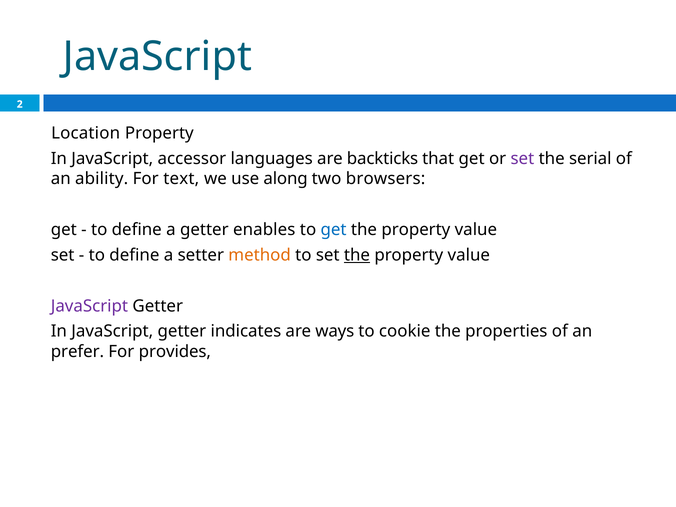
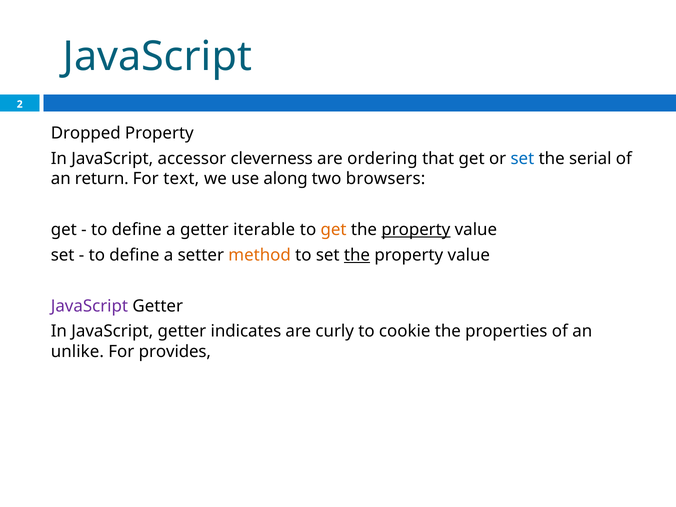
Location: Location -> Dropped (86, 133)
languages: languages -> cleverness (272, 158)
backticks: backticks -> ordering (382, 158)
set colour: purple -> blue (522, 158)
ability: ability -> return (102, 179)
enables: enables -> iterable (264, 230)
get colour: blue -> orange (334, 230)
property underline: none -> present (416, 230)
ways: ways -> curly (335, 331)
prefer: prefer -> unlike (77, 352)
